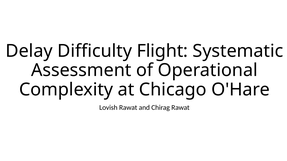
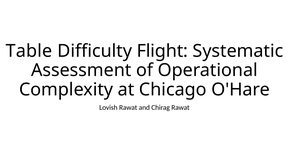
Delay: Delay -> Table (29, 51)
